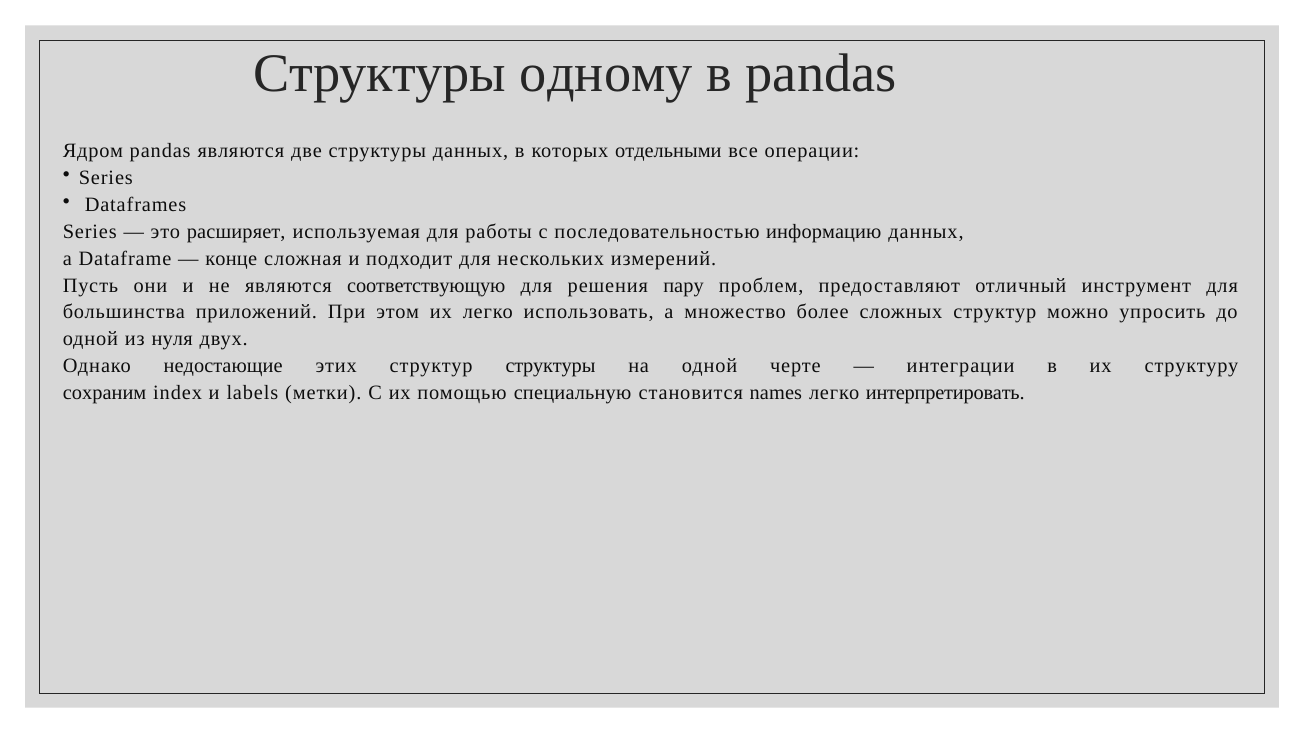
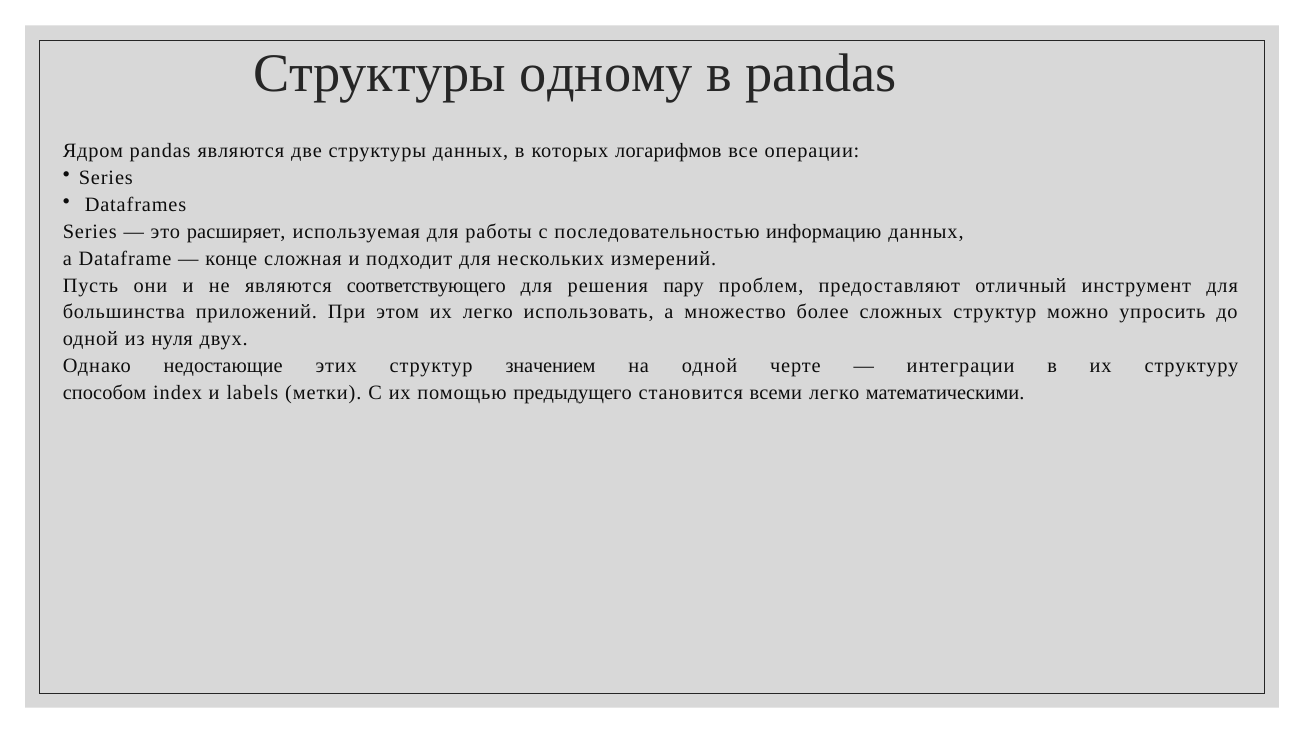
отдельными: отдельными -> логарифмов (668, 151)
соответствующую: соответствующую -> соответствующего (426, 286)
структур структуры: структуры -> значением (550, 366)
сохраним: сохраним -> способом (105, 393)
специальную: специальную -> предыдущего (573, 393)
names: names -> всеми (776, 393)
интерпретировать: интерпретировать -> математическими (945, 393)
